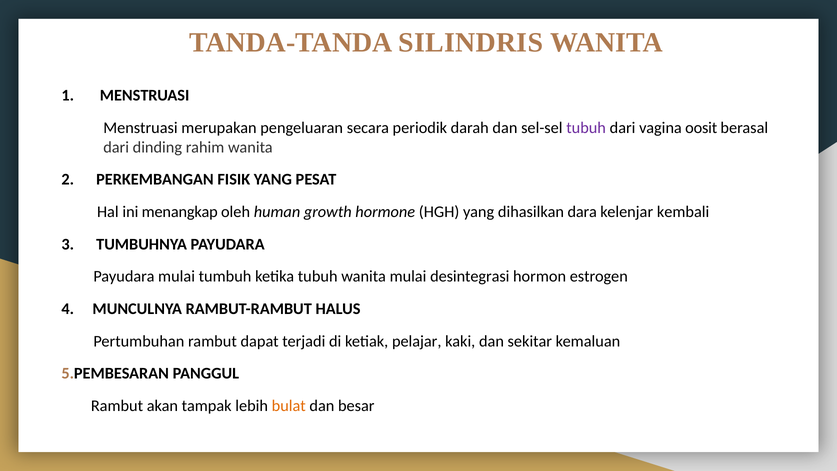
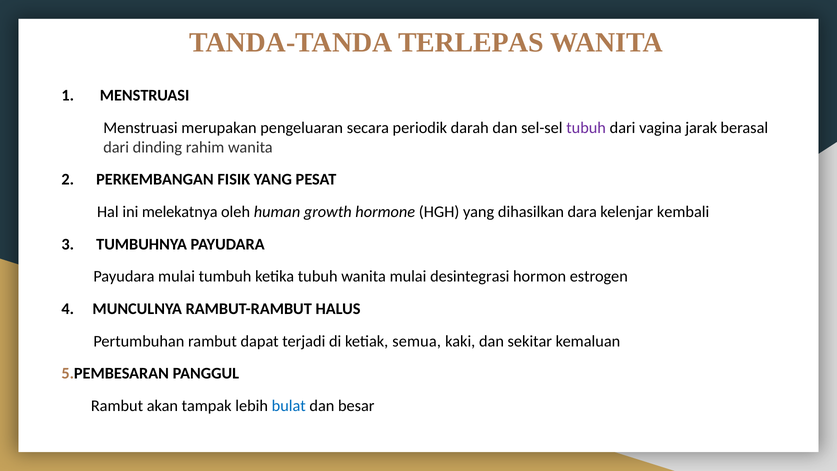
SILINDRIS: SILINDRIS -> TERLEPAS (471, 43)
oosit: oosit -> jarak (701, 128)
menangkap: menangkap -> melekatnya (180, 212)
pelajar: pelajar -> semua (417, 341)
bulat colour: orange -> blue (289, 406)
